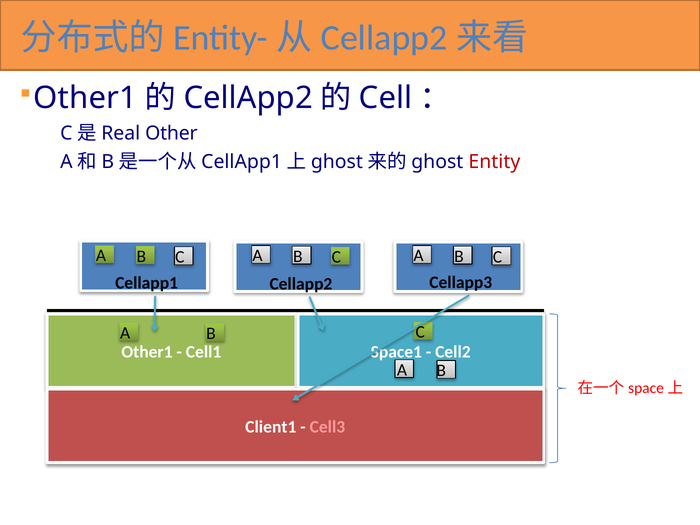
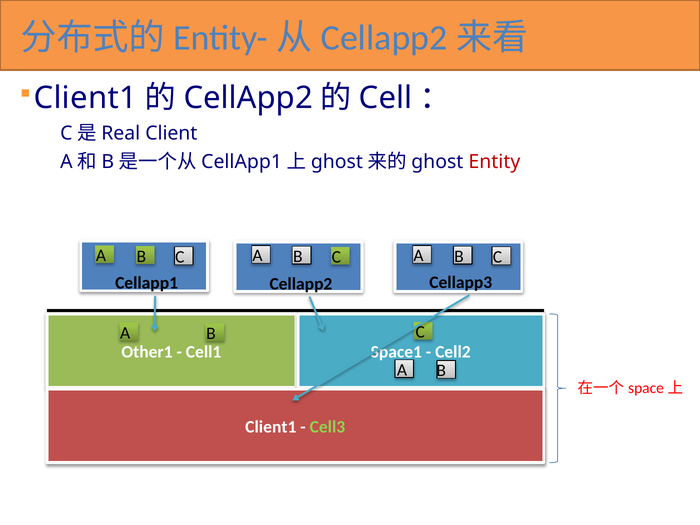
Other1: Other1 -> Client1 (85, 98)
Other: Other -> Client (171, 133)
Cell3 colour: pink -> light green (327, 427)
